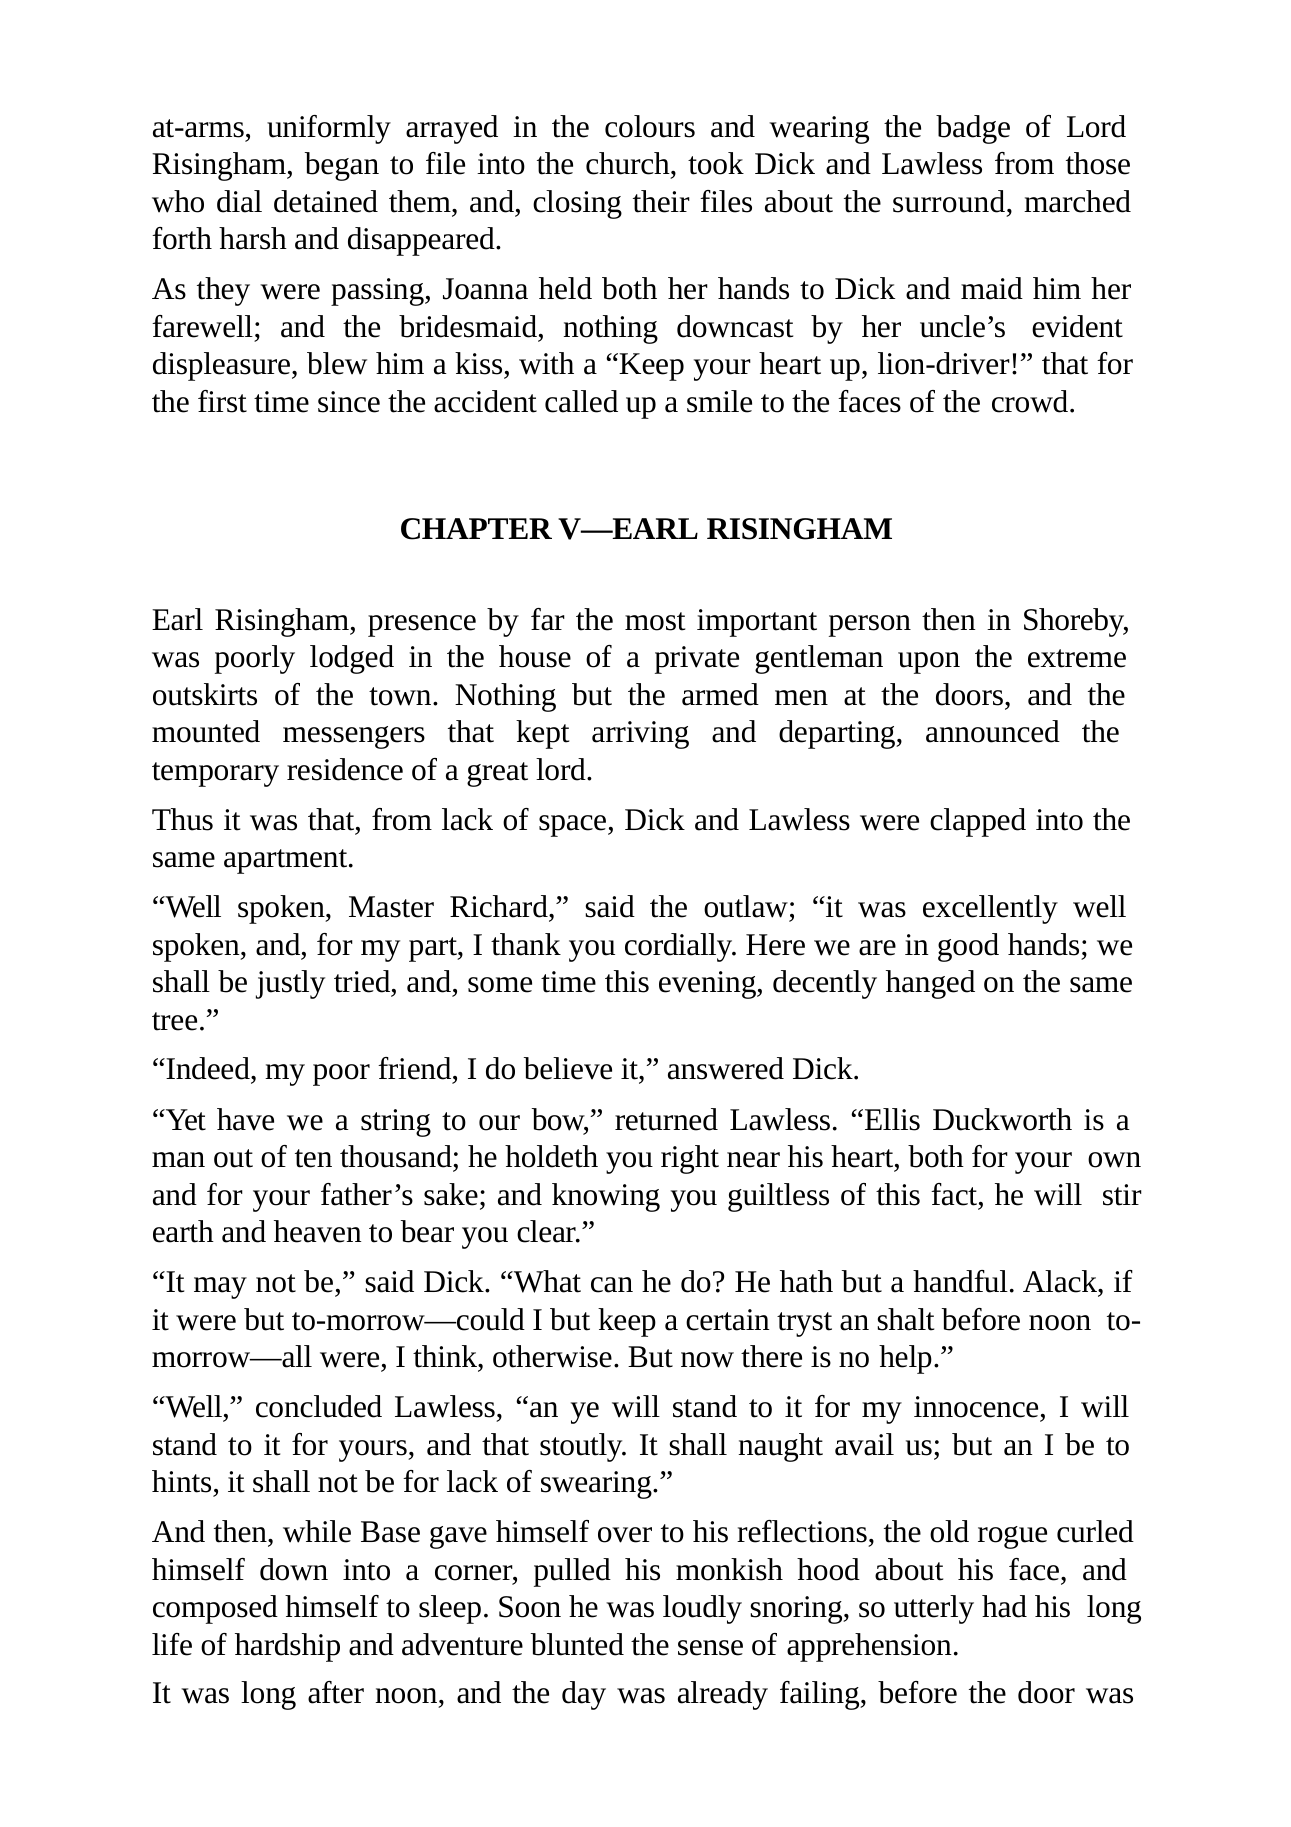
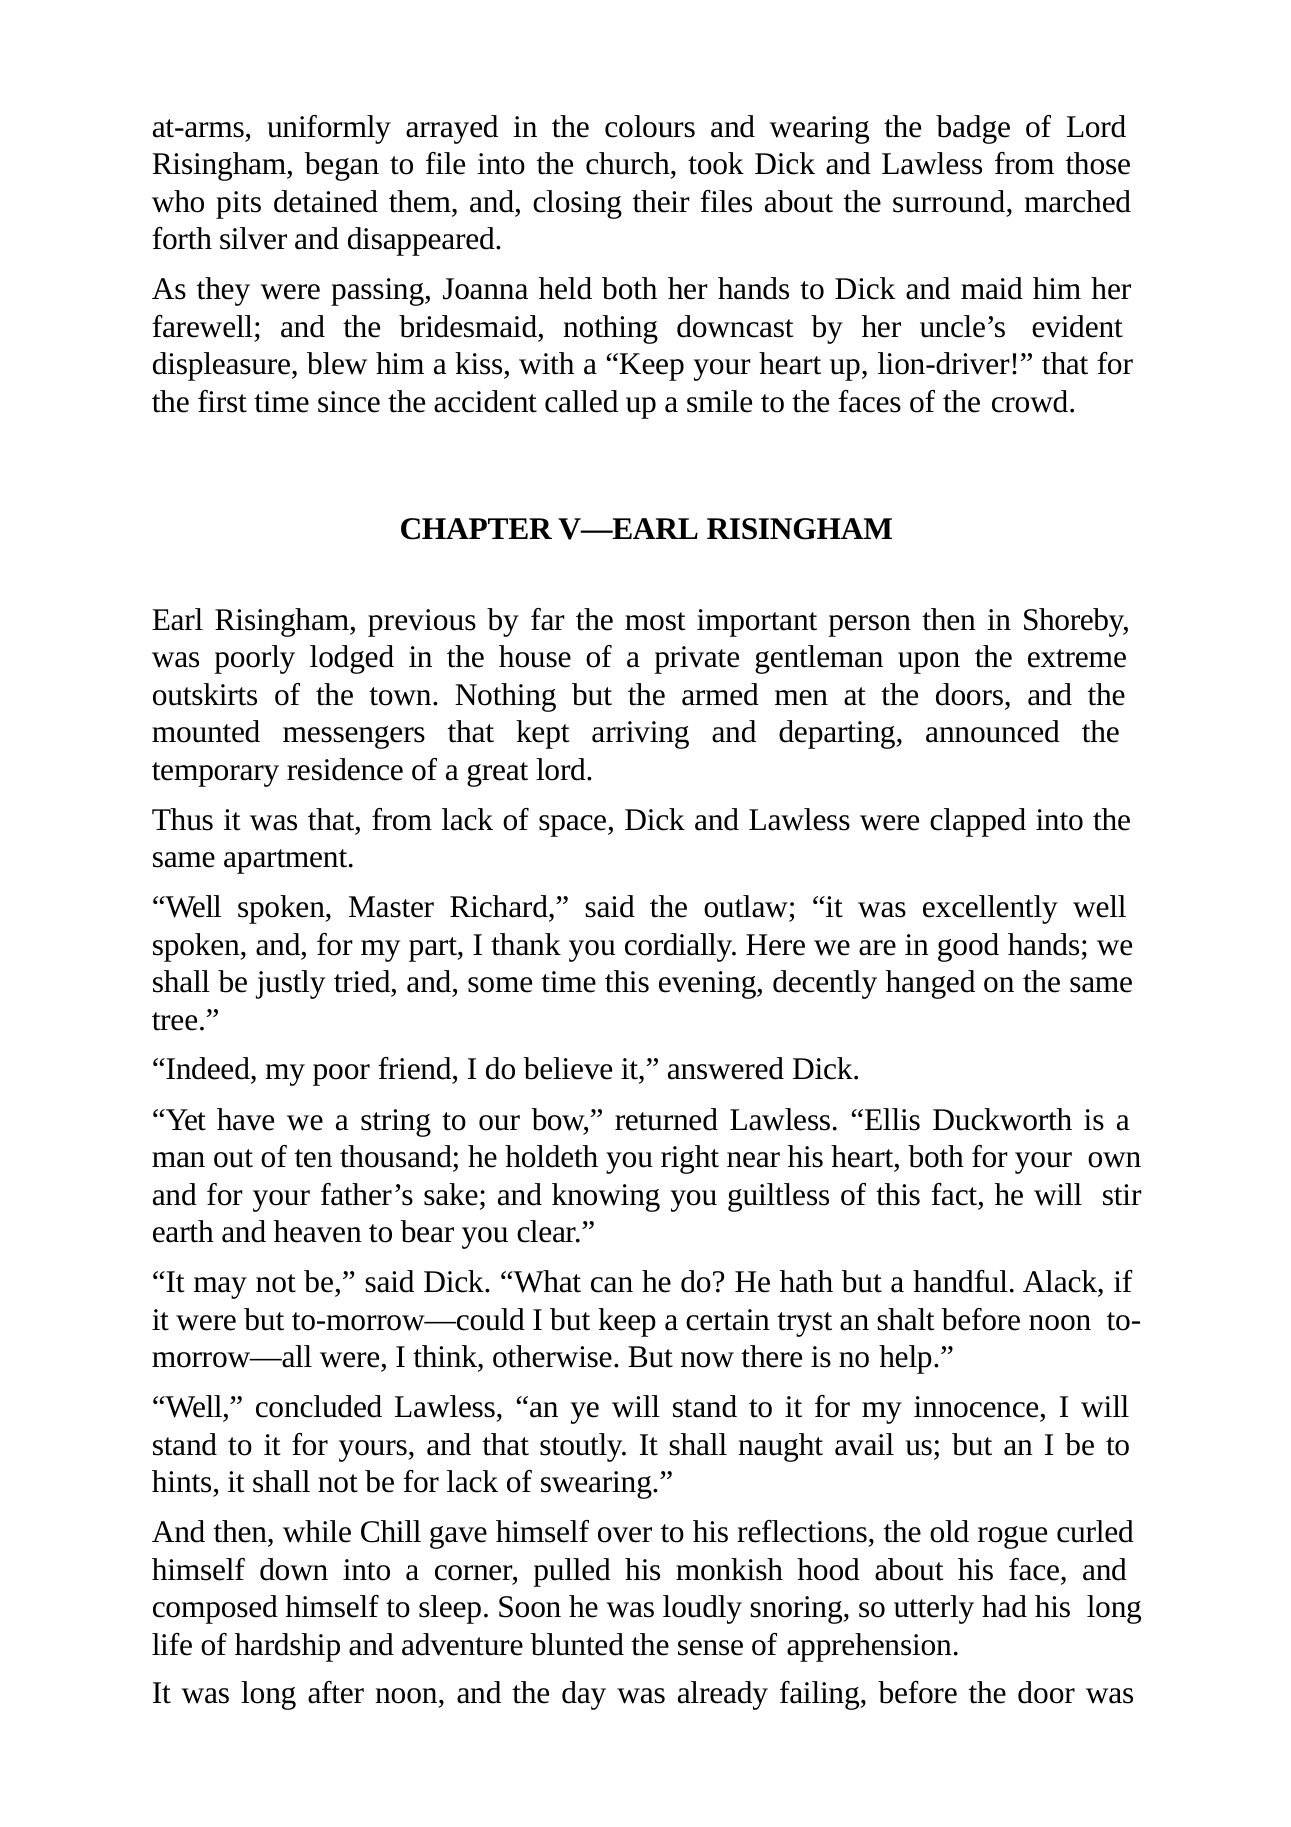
dial: dial -> pits (239, 202)
harsh: harsh -> silver (253, 239)
presence: presence -> previous (422, 620)
Base: Base -> Chill (391, 1532)
